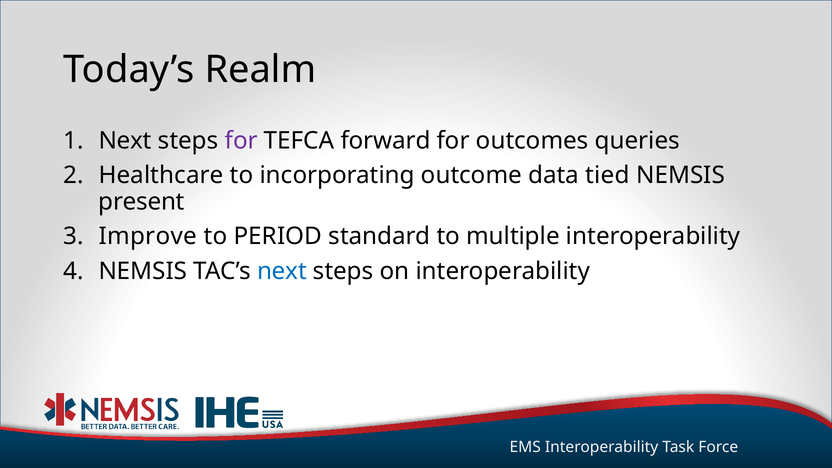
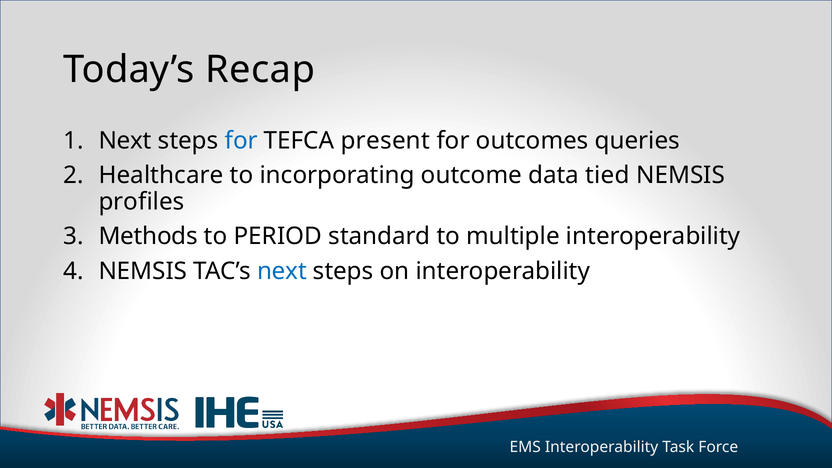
Realm: Realm -> Recap (260, 70)
for colour: purple -> blue (241, 141)
forward: forward -> present (385, 141)
present: present -> profiles (141, 202)
Improve: Improve -> Methods (148, 236)
